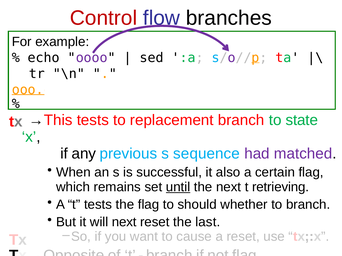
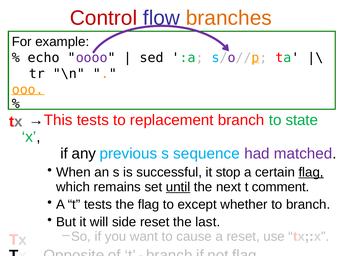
branches colour: black -> orange (229, 18)
also: also -> stop (228, 173)
flag underline: none -> present (311, 173)
retrieving: retrieving -> comment (281, 187)
should: should -> except (197, 205)
will next: next -> side (124, 222)
